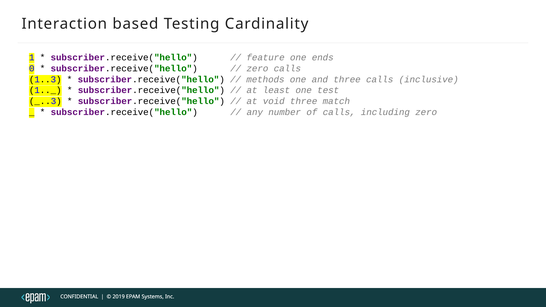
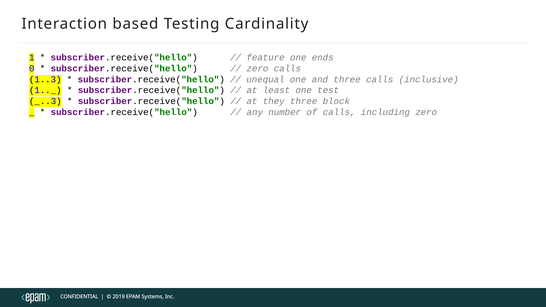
methods: methods -> unequal (265, 79)
void: void -> they (274, 101)
match: match -> block (336, 101)
